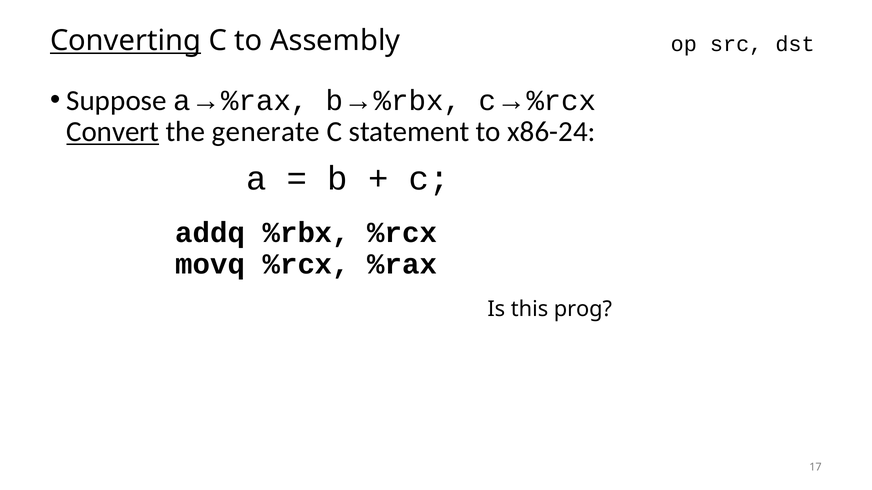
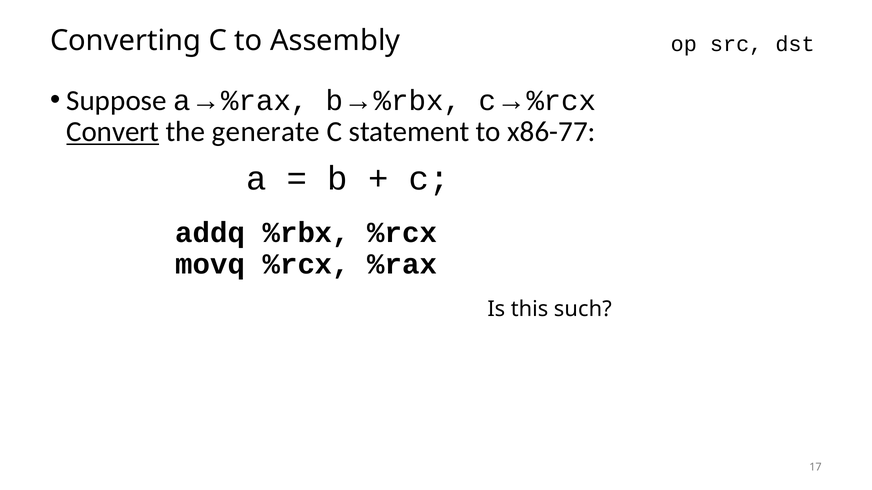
Converting underline: present -> none (125, 41)
x86-24: x86-24 -> x86-77 (551, 132)
prog: prog -> such (583, 309)
